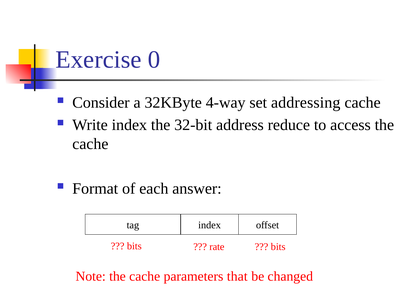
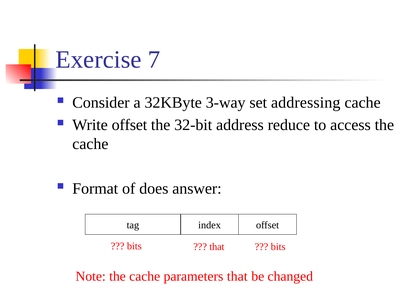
0: 0 -> 7 (154, 60)
4-way: 4-way -> 3-way (226, 103)
Write index: index -> offset (129, 125)
each: each -> does (154, 189)
rate: rate -> that (217, 247)
